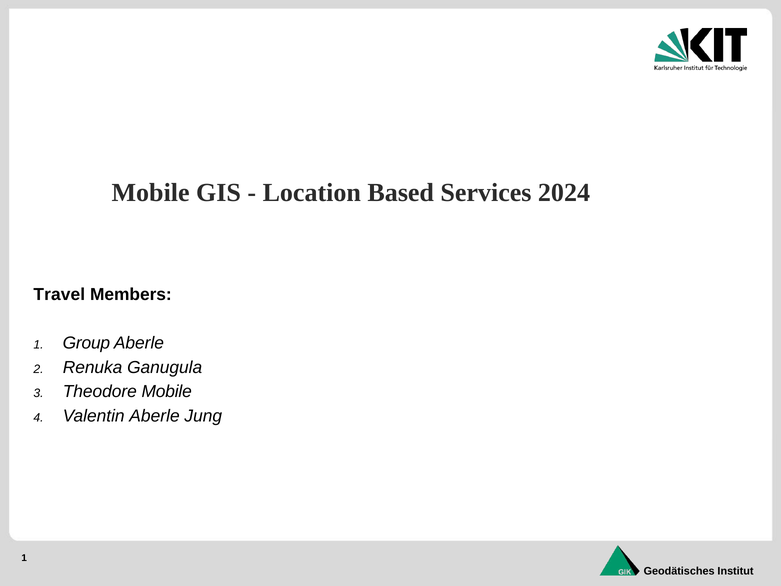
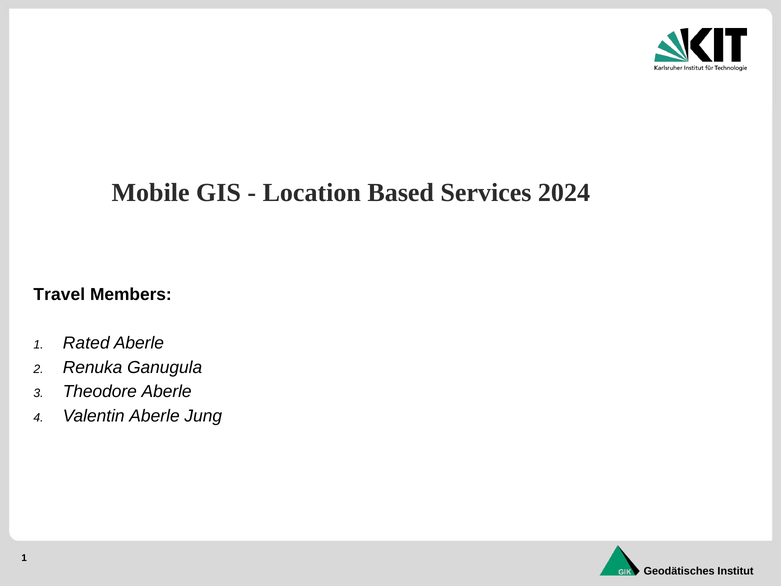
Group: Group -> Rated (86, 343)
Theodore Mobile: Mobile -> Aberle (167, 392)
